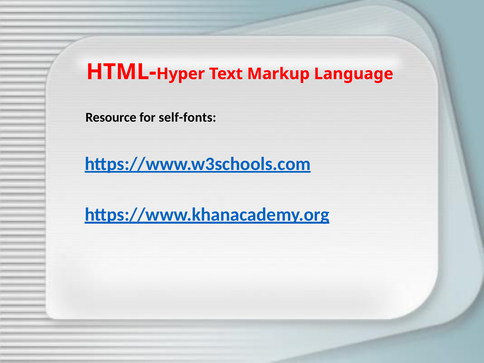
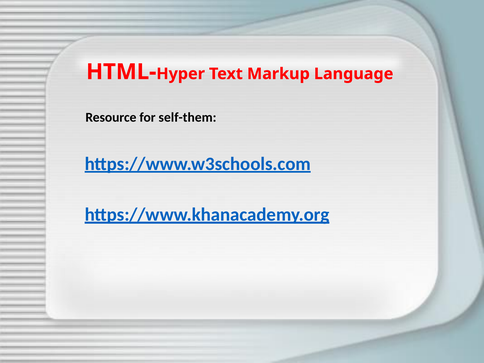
self-fonts: self-fonts -> self-them (188, 117)
